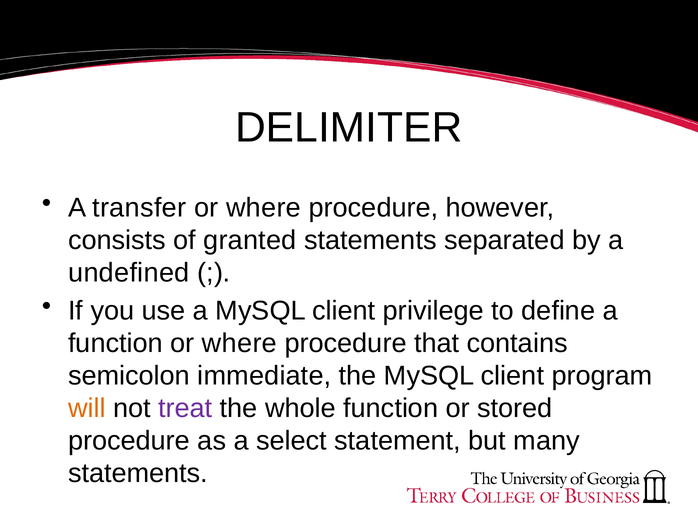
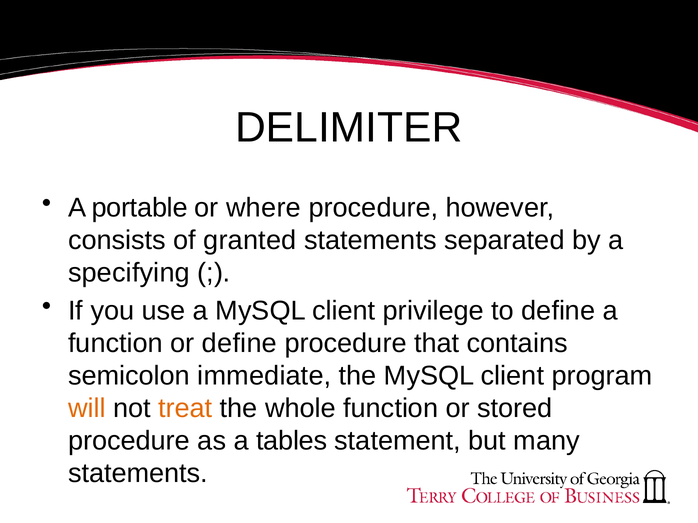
transfer: transfer -> portable (140, 208)
undefined: undefined -> specifying (129, 273)
function or where: where -> define (239, 344)
treat colour: purple -> orange (185, 409)
select: select -> tables (292, 441)
